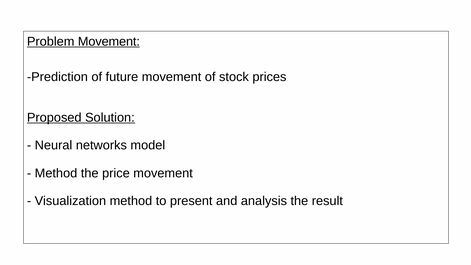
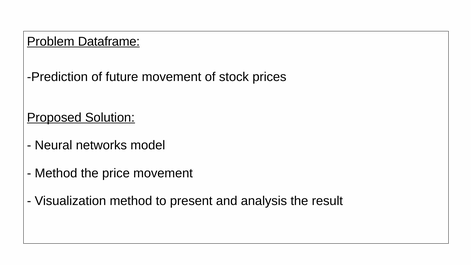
Problem Movement: Movement -> Dataframe (109, 42)
